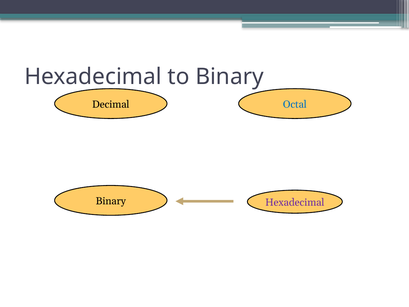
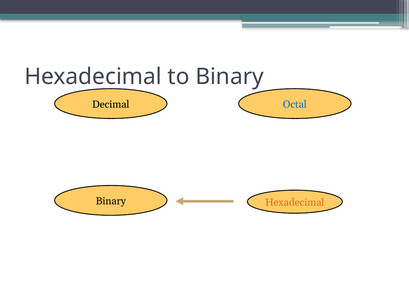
Hexadecimal colour: purple -> orange (295, 202)
